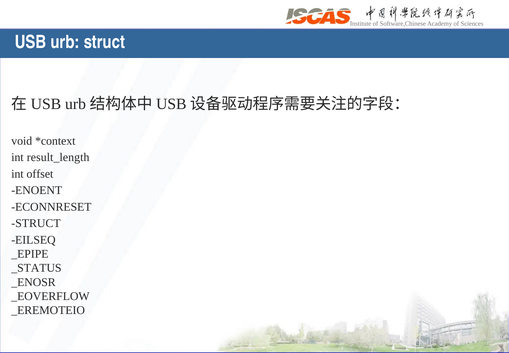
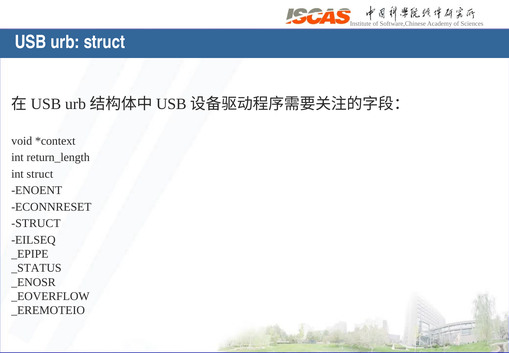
result_length: result_length -> return_length (58, 157)
int offset: offset -> struct (40, 174)
